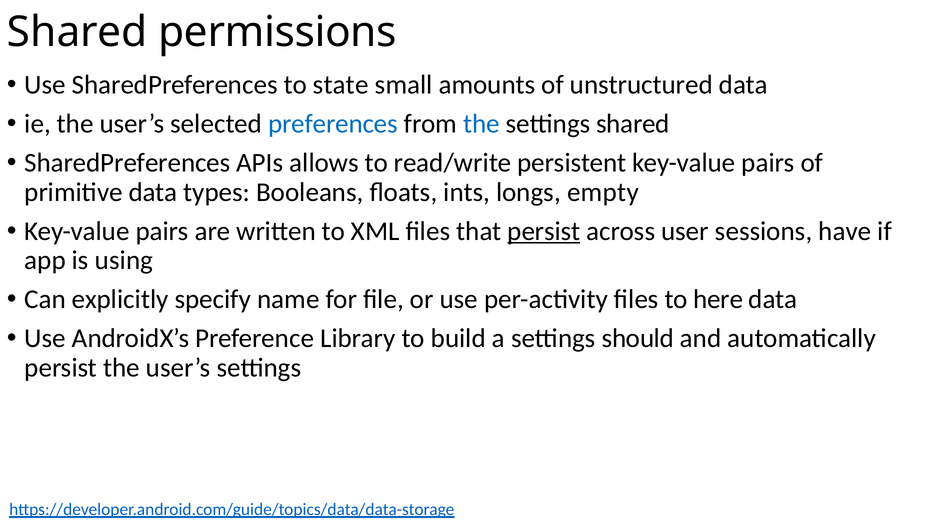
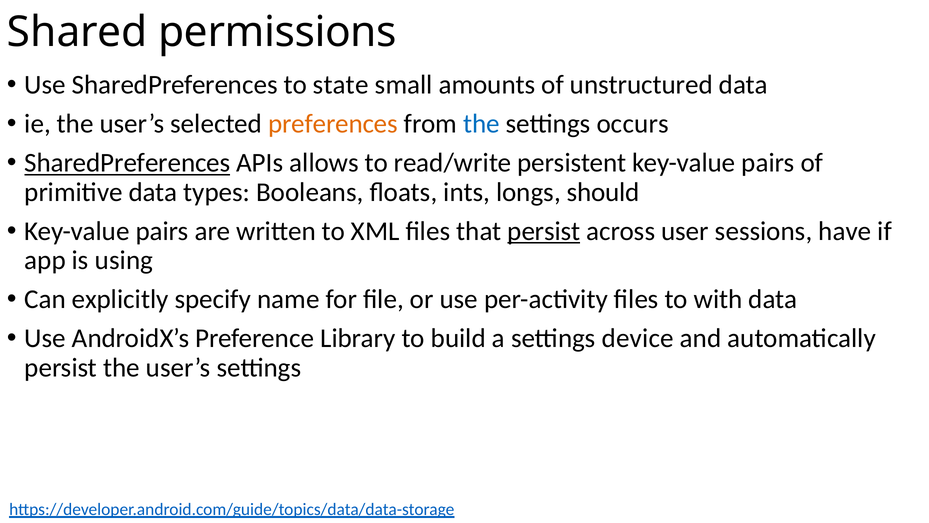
preferences colour: blue -> orange (333, 124)
settings shared: shared -> occurs (633, 124)
SharedPreferences underline: none -> present (127, 163)
empty: empty -> should (603, 192)
here: here -> with (718, 299)
should: should -> device (638, 338)
